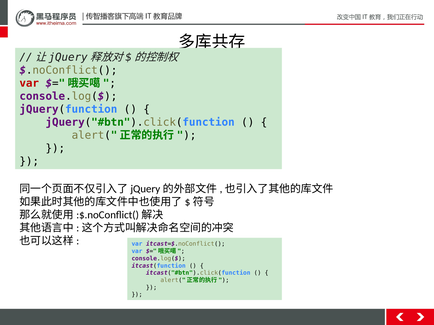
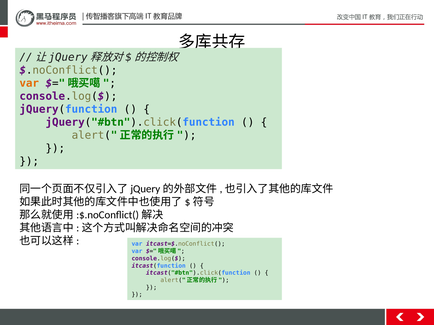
var colour: red -> orange (29, 83)
